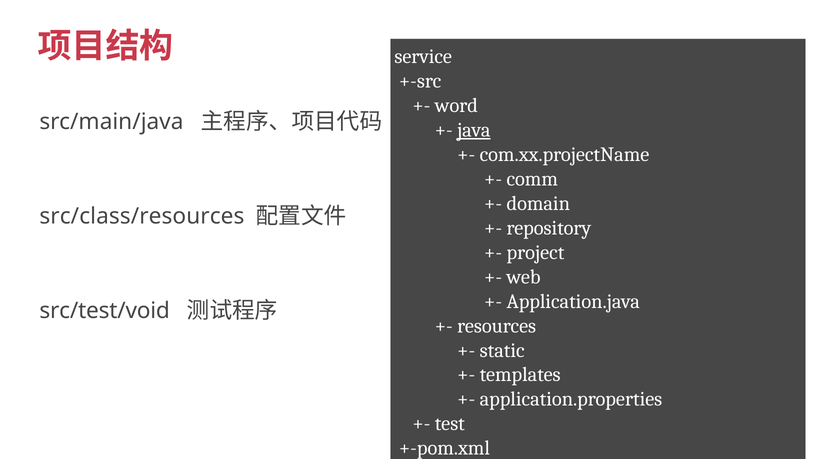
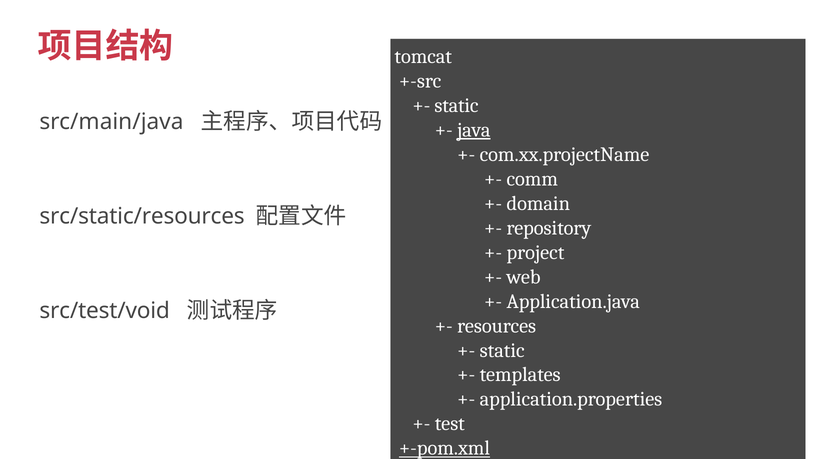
service: service -> tomcat (423, 56)
word: word -> static (457, 105)
src/class/resources: src/class/resources -> src/static/resources (142, 216)
+-pom.xml underline: none -> present (444, 448)
